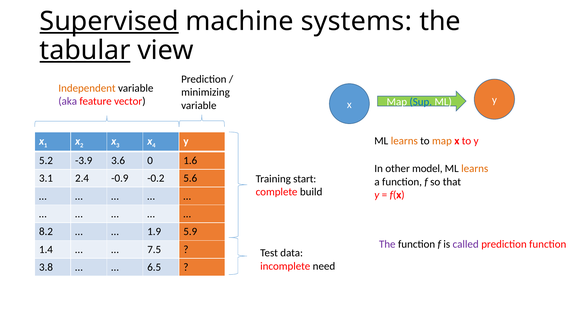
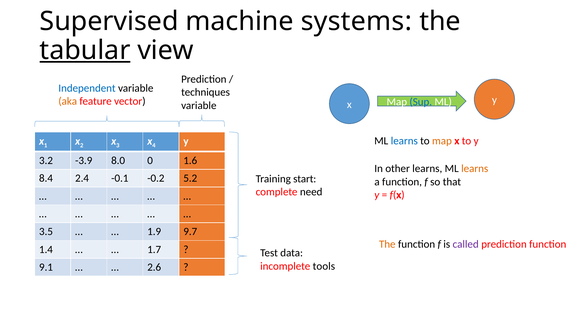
Supervised underline: present -> none (109, 21)
Independent colour: orange -> blue (87, 88)
minimizing: minimizing -> techniques (206, 92)
aka colour: purple -> orange (68, 101)
learns colour: orange -> blue (404, 141)
5.2: 5.2 -> 3.2 (46, 161)
3.6: 3.6 -> 8.0 (118, 161)
other model: model -> learns (427, 169)
3.1: 3.1 -> 8.4 (46, 178)
-0.9: -0.9 -> -0.1 (120, 178)
5.6: 5.6 -> 5.2 (190, 178)
build: build -> need (311, 192)
8.2: 8.2 -> 3.5 (46, 232)
5.9: 5.9 -> 9.7 (190, 232)
The colour: purple -> orange (387, 244)
7.5: 7.5 -> 1.7 (154, 250)
need: need -> tools (324, 266)
3.8: 3.8 -> 9.1 (46, 267)
6.5: 6.5 -> 2.6 (154, 267)
